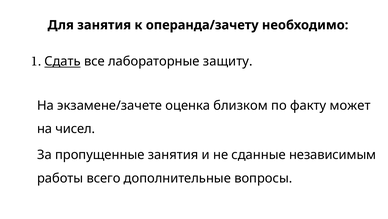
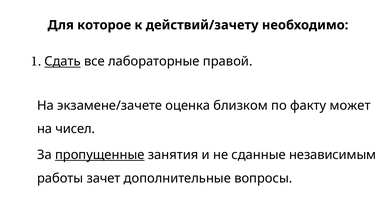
Для занятия: занятия -> которое (104, 25)
операнда/зачету: операнда/зачету -> действий/зачету (202, 25)
защиту: защиту -> правой (228, 61)
пропущенные underline: none -> present (100, 154)
всего: всего -> зачет (104, 178)
